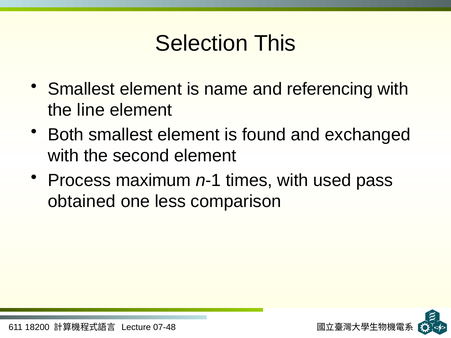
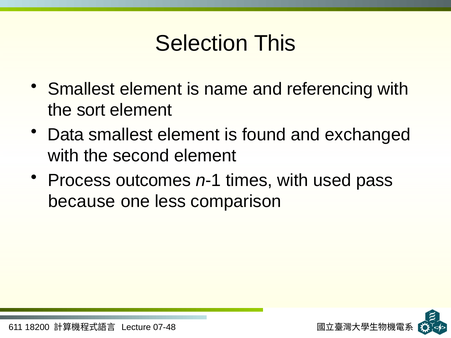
line: line -> sort (91, 110)
Both: Both -> Data (66, 135)
maximum: maximum -> outcomes (153, 180)
obtained: obtained -> because (82, 201)
